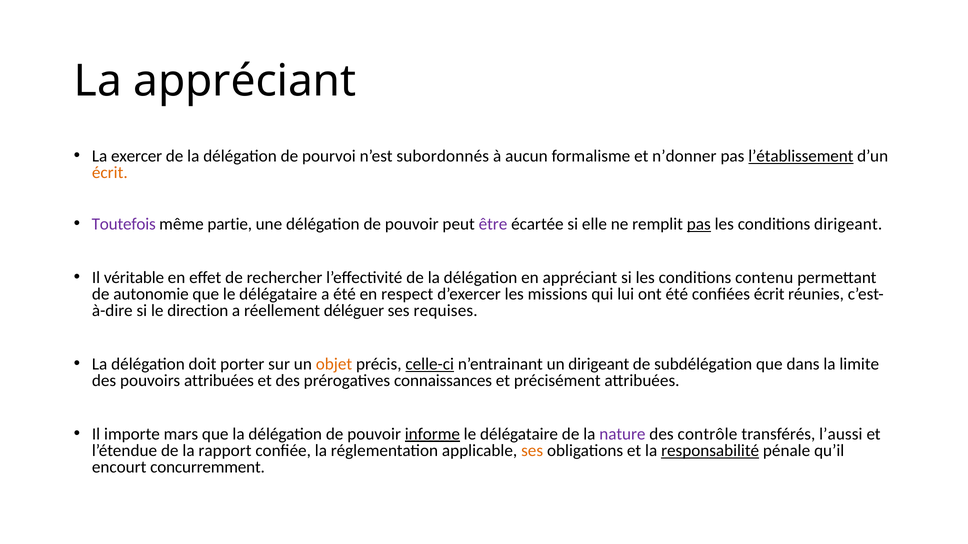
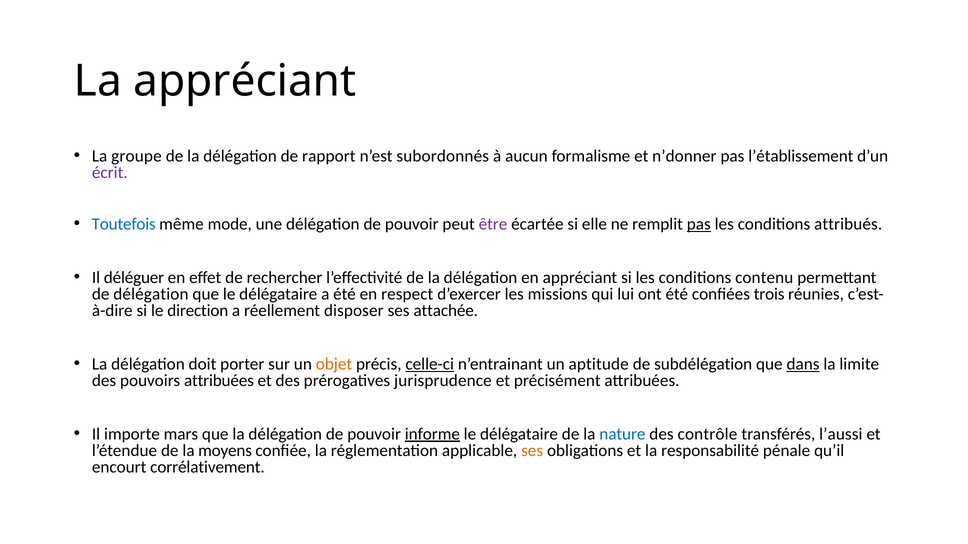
exercer: exercer -> groupe (136, 156)
pourvoi: pourvoi -> rapport (329, 156)
l’établissement underline: present -> none (801, 156)
écrit colour: orange -> purple (110, 173)
Toutefois colour: purple -> blue (124, 224)
partie: partie -> mode (230, 224)
conditions dirigeant: dirigeant -> attribués (848, 224)
véritable: véritable -> déléguer (134, 278)
de autonomie: autonomie -> délégation (151, 294)
confiées écrit: écrit -> trois (769, 294)
déléguer: déléguer -> disposer (354, 311)
requises: requises -> attachée (446, 311)
un dirigeant: dirigeant -> aptitude (599, 364)
dans underline: none -> present (803, 364)
connaissances: connaissances -> jurisprudence (443, 381)
nature colour: purple -> blue (622, 434)
rapport: rapport -> moyens (225, 451)
responsabilité underline: present -> none (710, 451)
concurremment: concurremment -> corrélativement (208, 468)
